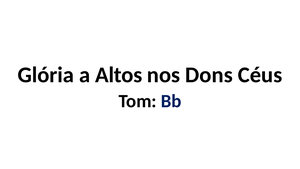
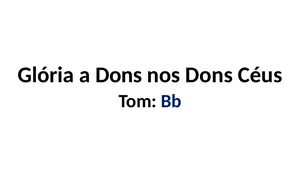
a Altos: Altos -> Dons (119, 75)
